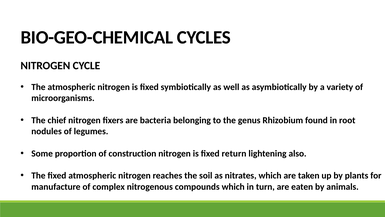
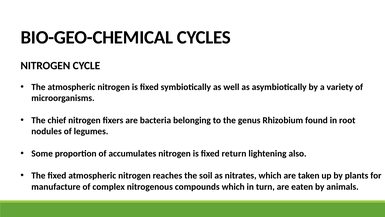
construction: construction -> accumulates (132, 153)
